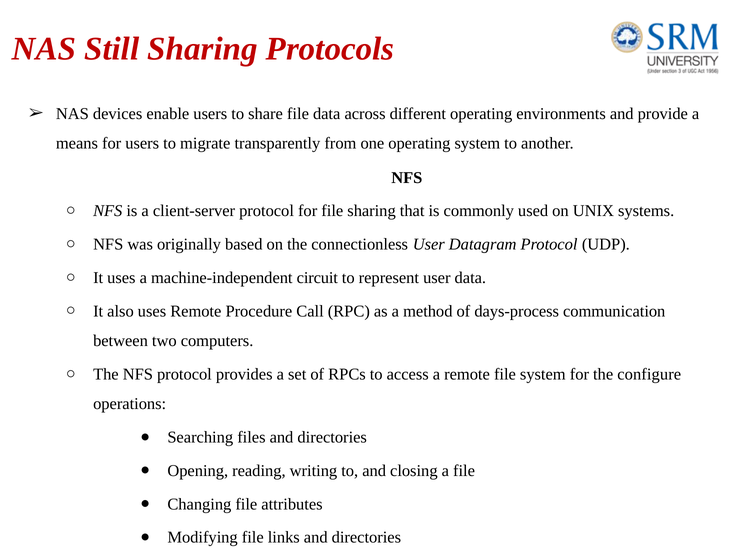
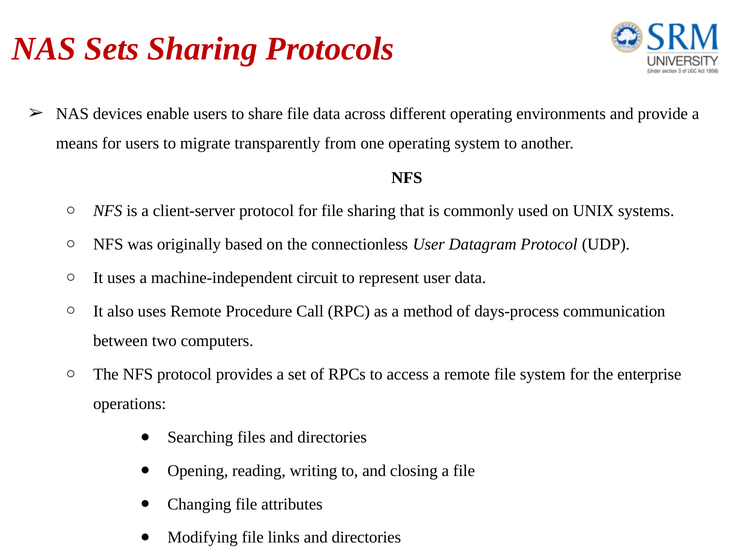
Still: Still -> Sets (112, 49)
configure: configure -> enterprise (649, 374)
